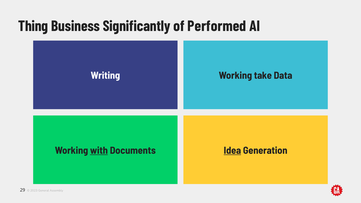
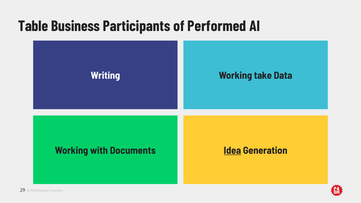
Thing: Thing -> Table (33, 26)
Significantly: Significantly -> Participants (137, 26)
with underline: present -> none (99, 150)
